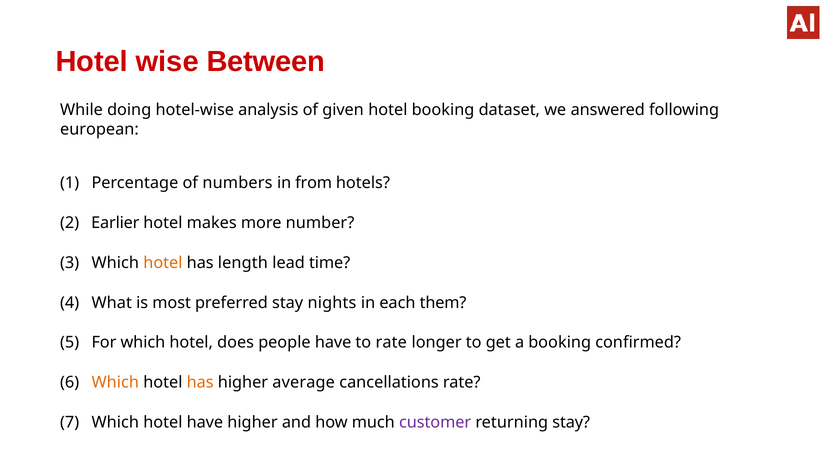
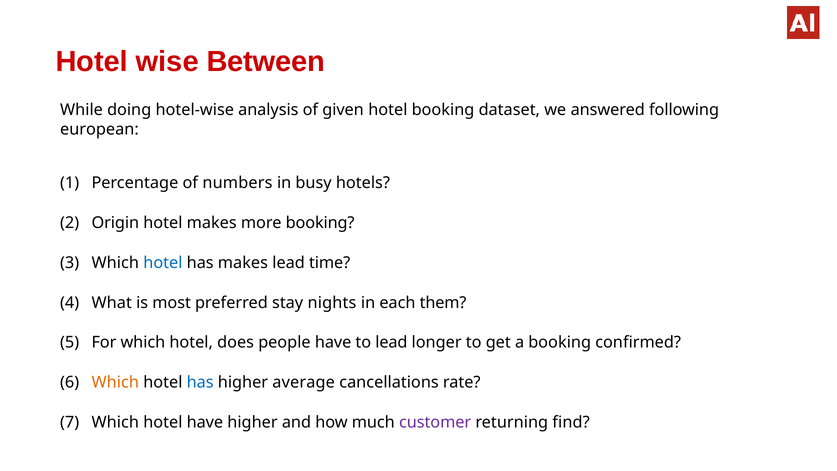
from: from -> busy (314, 183)
Earlier: Earlier -> Origin (115, 223)
more number: number -> booking (320, 223)
hotel colour: orange -> blue (163, 263)
has length: length -> makes (243, 263)
to rate: rate -> lead (391, 342)
has colour: orange -> blue (200, 382)
returning stay: stay -> find (571, 422)
